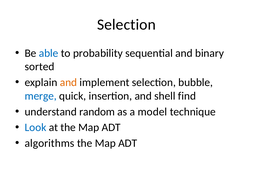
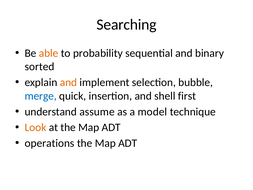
Selection: Selection -> Searching (127, 24)
able colour: blue -> orange (49, 53)
find: find -> first (187, 96)
random: random -> assume (97, 112)
Look colour: blue -> orange (36, 127)
algorithms: algorithms -> operations (50, 143)
